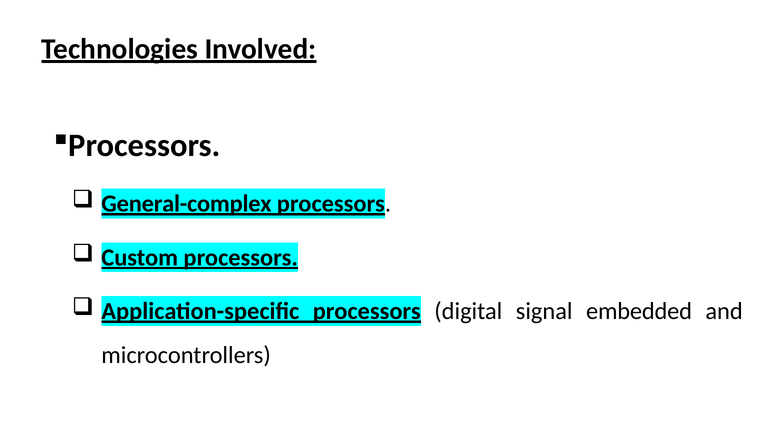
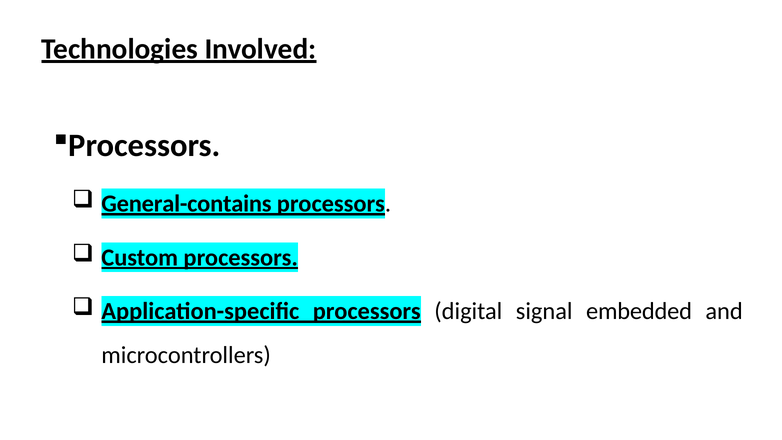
General-complex: General-complex -> General-contains (186, 204)
